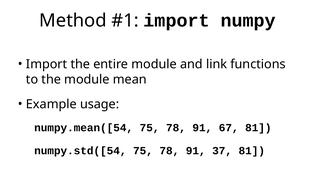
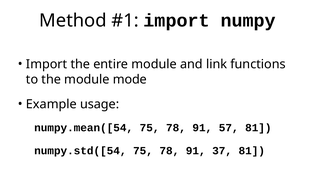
mean: mean -> mode (130, 79)
67: 67 -> 57 (229, 128)
